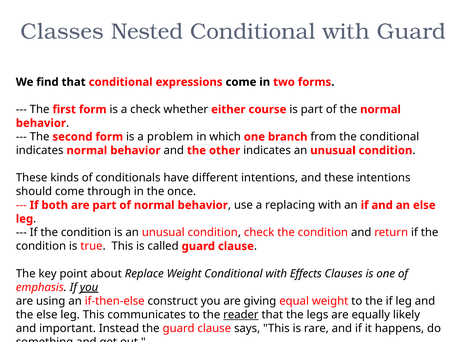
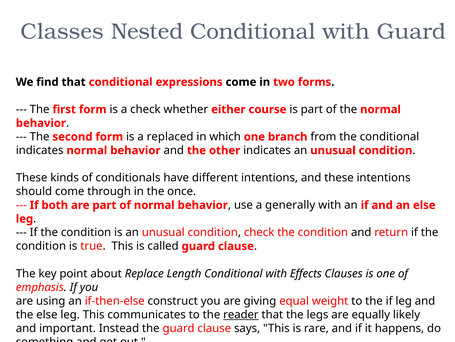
problem: problem -> replaced (170, 136)
replacing: replacing -> generally (290, 205)
Replace Weight: Weight -> Length (184, 273)
you underline: present -> none (89, 287)
